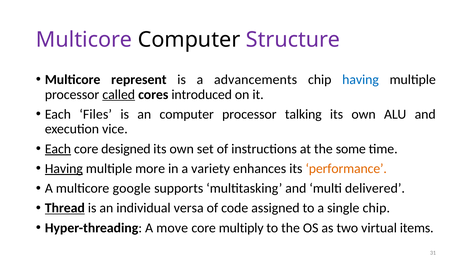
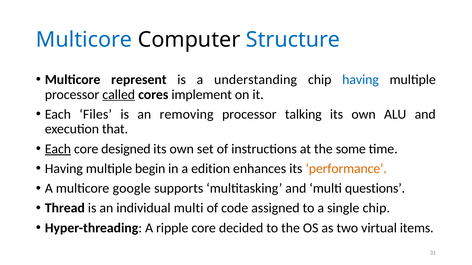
Multicore colour: purple -> blue (84, 40)
Structure colour: purple -> blue (293, 40)
advancements: advancements -> understanding (256, 80)
introduced: introduced -> implement (202, 95)
an computer: computer -> removing (187, 114)
vice: vice -> that (115, 129)
Having underline: present -> none (64, 169)
more: more -> begin (150, 169)
variety: variety -> edition (211, 169)
delivered: delivered -> questions (375, 189)
Thread underline: present -> none (65, 208)
individual versa: versa -> multi (189, 208)
move: move -> ripple (172, 228)
multiply: multiply -> decided (241, 228)
